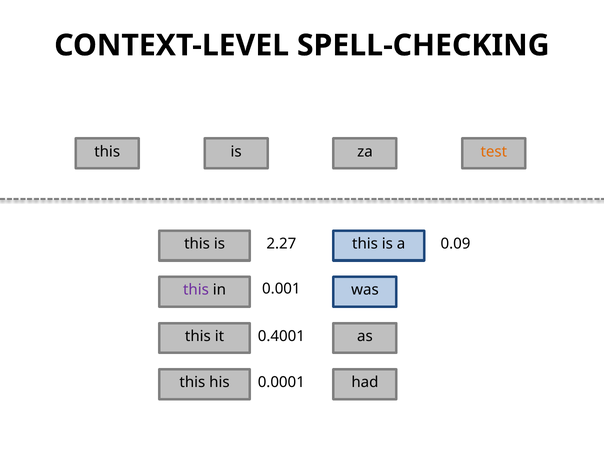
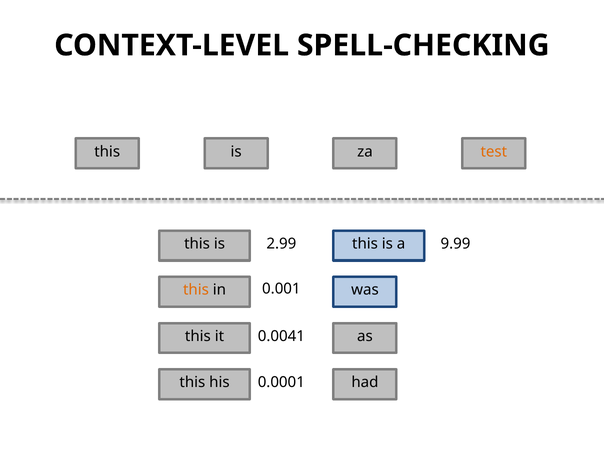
2.27: 2.27 -> 2.99 (281, 244)
0.09: 0.09 -> 9.99 (456, 244)
this colour: purple -> orange (196, 290)
0.4001: 0.4001 -> 0.0041 (281, 336)
